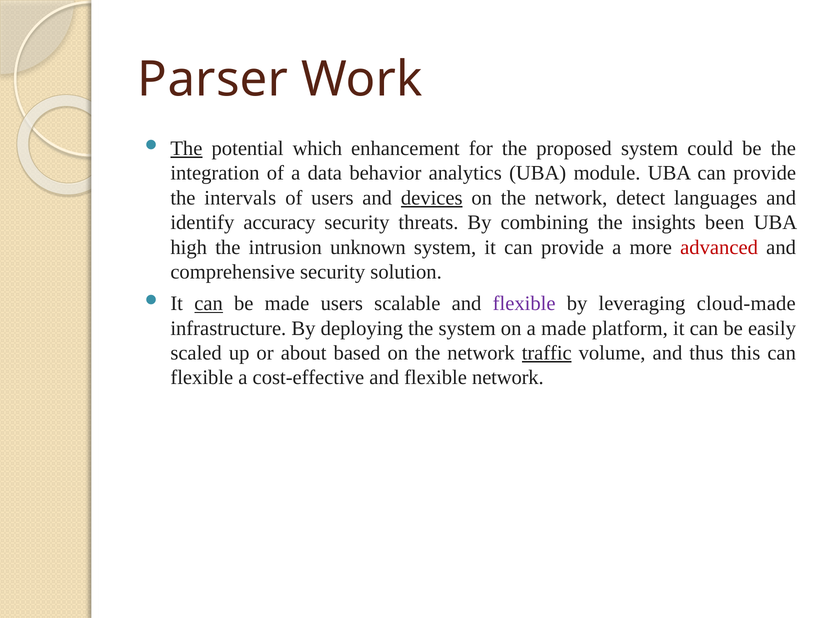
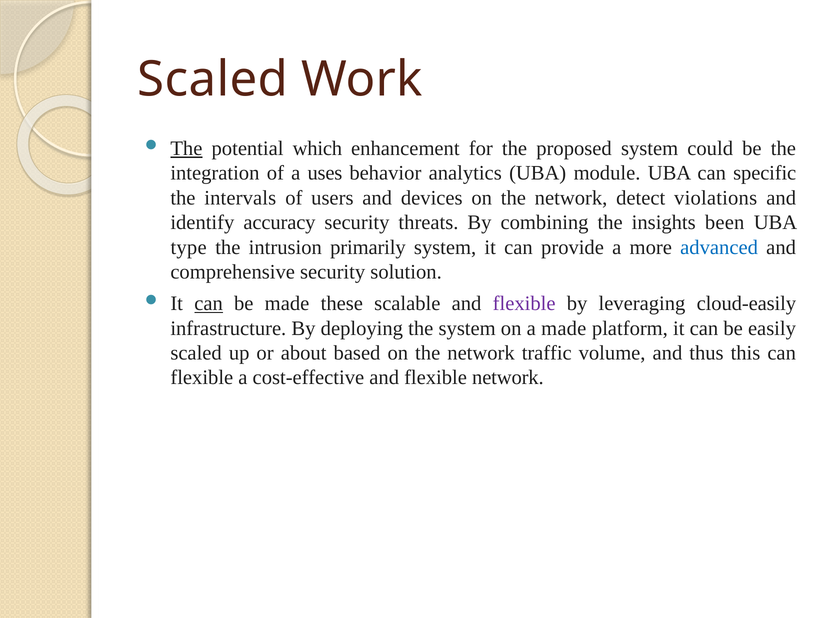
Parser: Parser -> Scaled (213, 80)
data: data -> uses (325, 173)
UBA can provide: provide -> specific (765, 173)
devices underline: present -> none (432, 198)
languages: languages -> violations (716, 198)
high: high -> type (189, 247)
unknown: unknown -> primarily (368, 247)
advanced colour: red -> blue (719, 247)
made users: users -> these (342, 304)
cloud-made: cloud-made -> cloud-easily (746, 304)
traffic underline: present -> none (547, 353)
